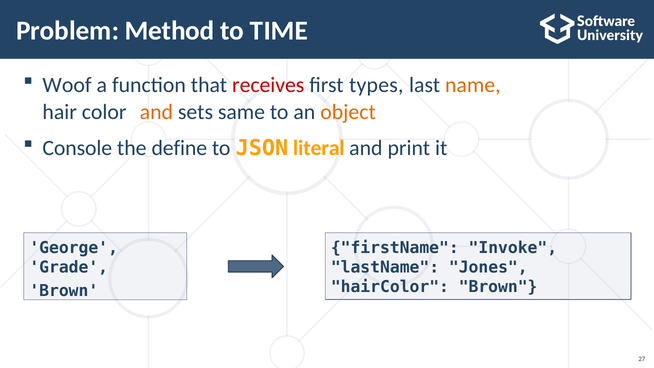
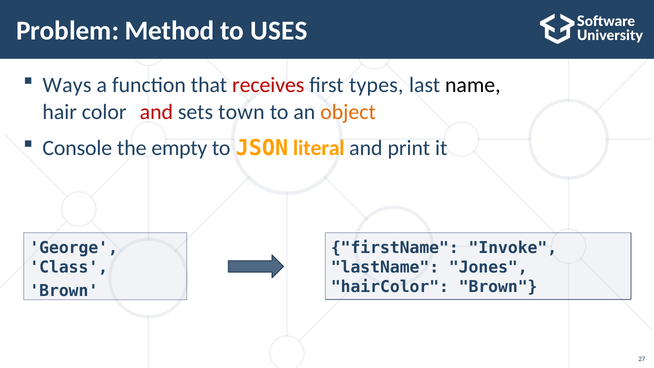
TIME: TIME -> USES (279, 31)
Woof: Woof -> Ways (67, 85)
name colour: orange -> black (473, 85)
and colour: orange -> red (156, 112)
same: same -> town (241, 112)
define: define -> empty (179, 148)
Grade: Grade -> Class (69, 267)
